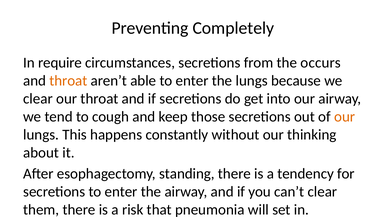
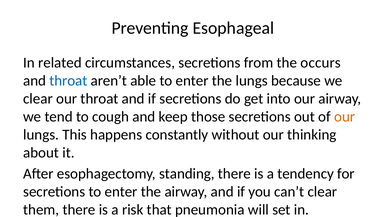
Completely: Completely -> Esophageal (233, 28)
require: require -> related (60, 63)
throat colour: orange -> blue (68, 81)
